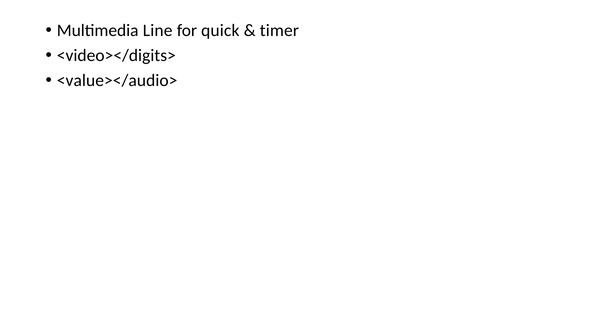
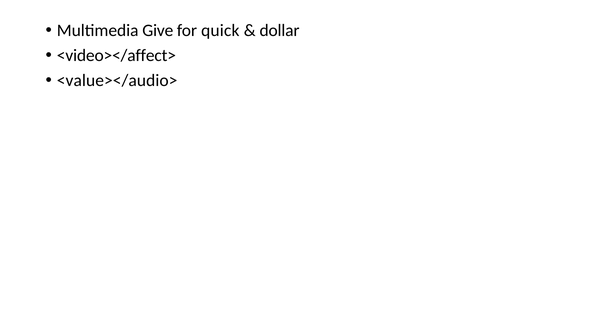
Line: Line -> Give (158, 30)
timer: timer -> dollar (280, 30)
<video></digits>: <video></digits> -> <video></affect> (116, 56)
